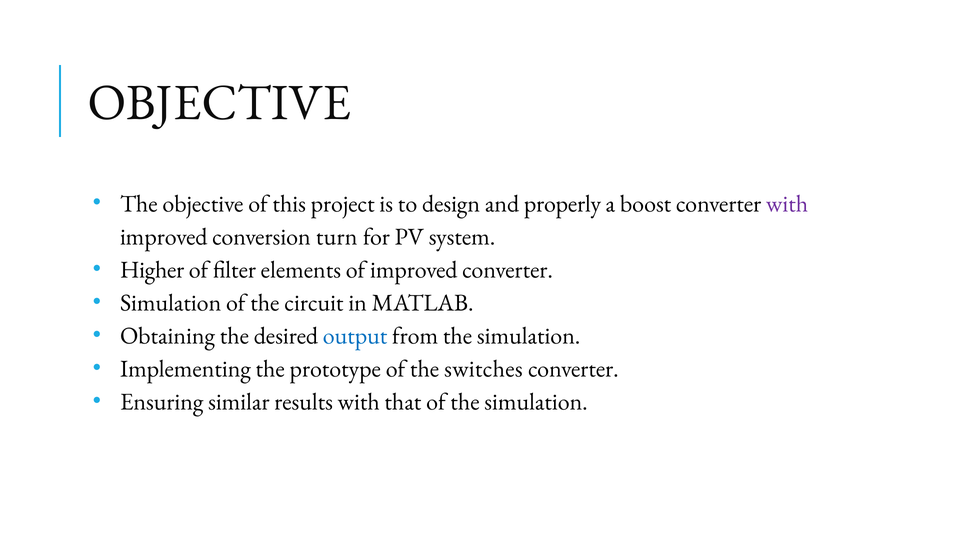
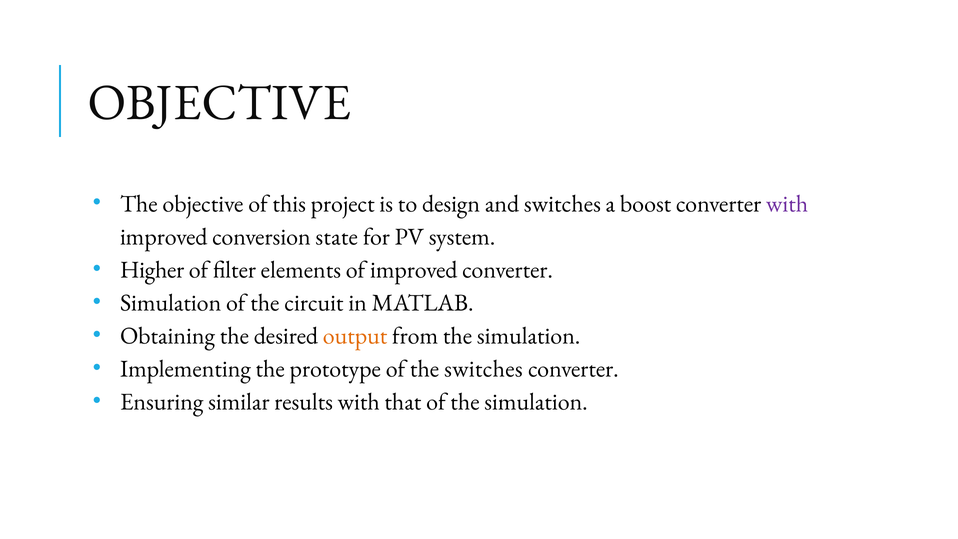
and properly: properly -> switches (562, 204)
turn: turn -> state (337, 237)
output colour: blue -> orange (355, 336)
